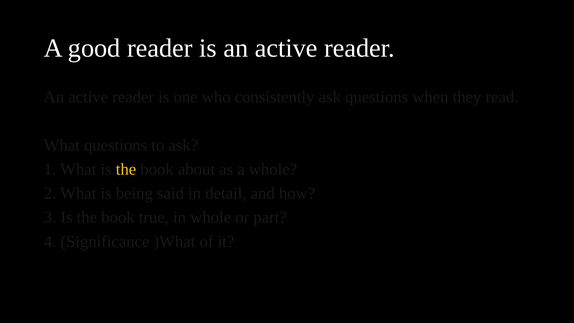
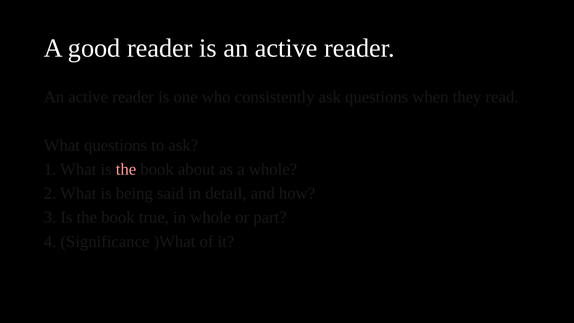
the colour: yellow -> pink (126, 169)
